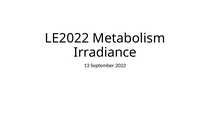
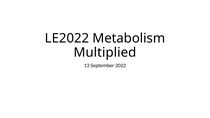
Irradiance: Irradiance -> Multiplied (105, 52)
